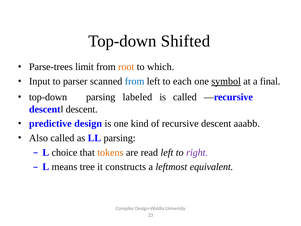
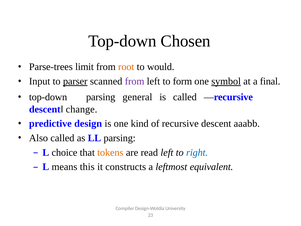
Shifted: Shifted -> Chosen (186, 41)
which: which -> would (161, 67)
parser underline: none -> present (75, 81)
from colour: blue -> purple (135, 81)
each: each -> form (182, 81)
labeled: labeled -> general (137, 97)
descent‖ descent: descent -> change (82, 109)
right colour: purple -> blue (197, 152)
tree: tree -> this (87, 167)
